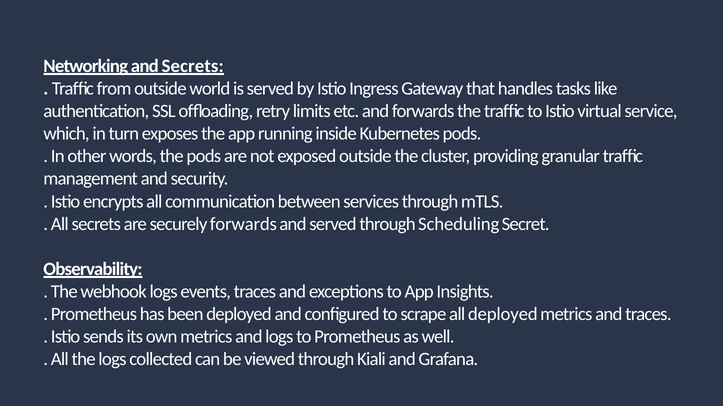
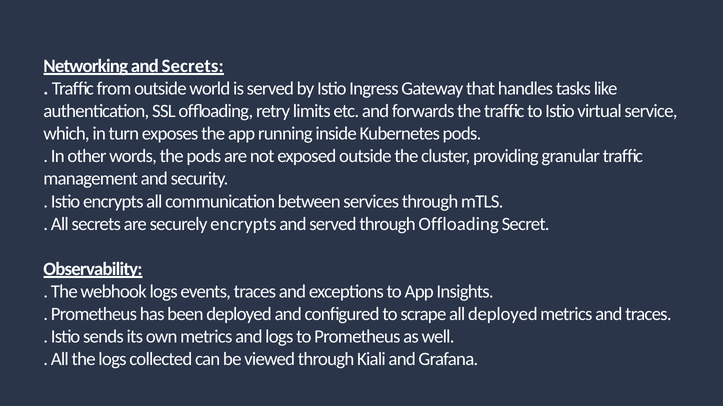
securely forwards: forwards -> encrypts (243, 224)
through Scheduling: Scheduling -> Offloading (459, 224)
